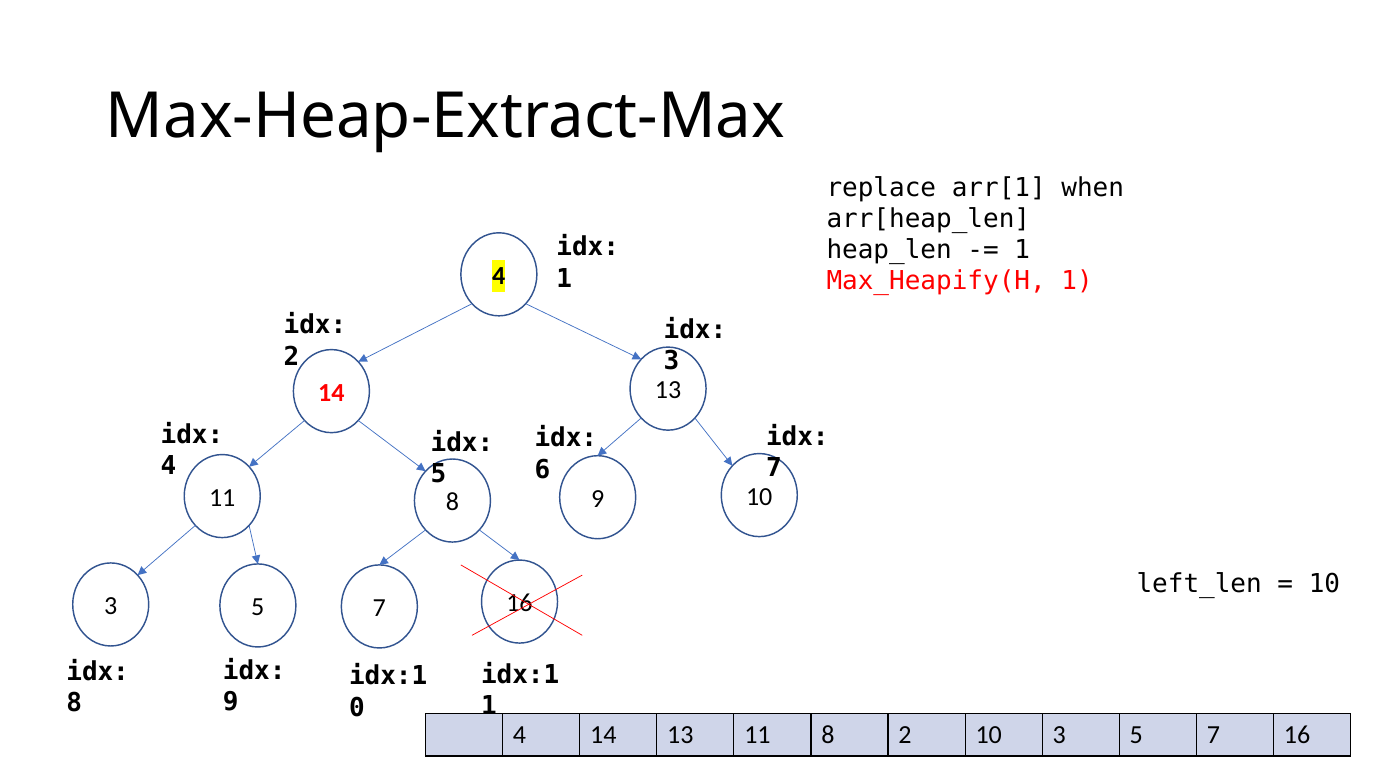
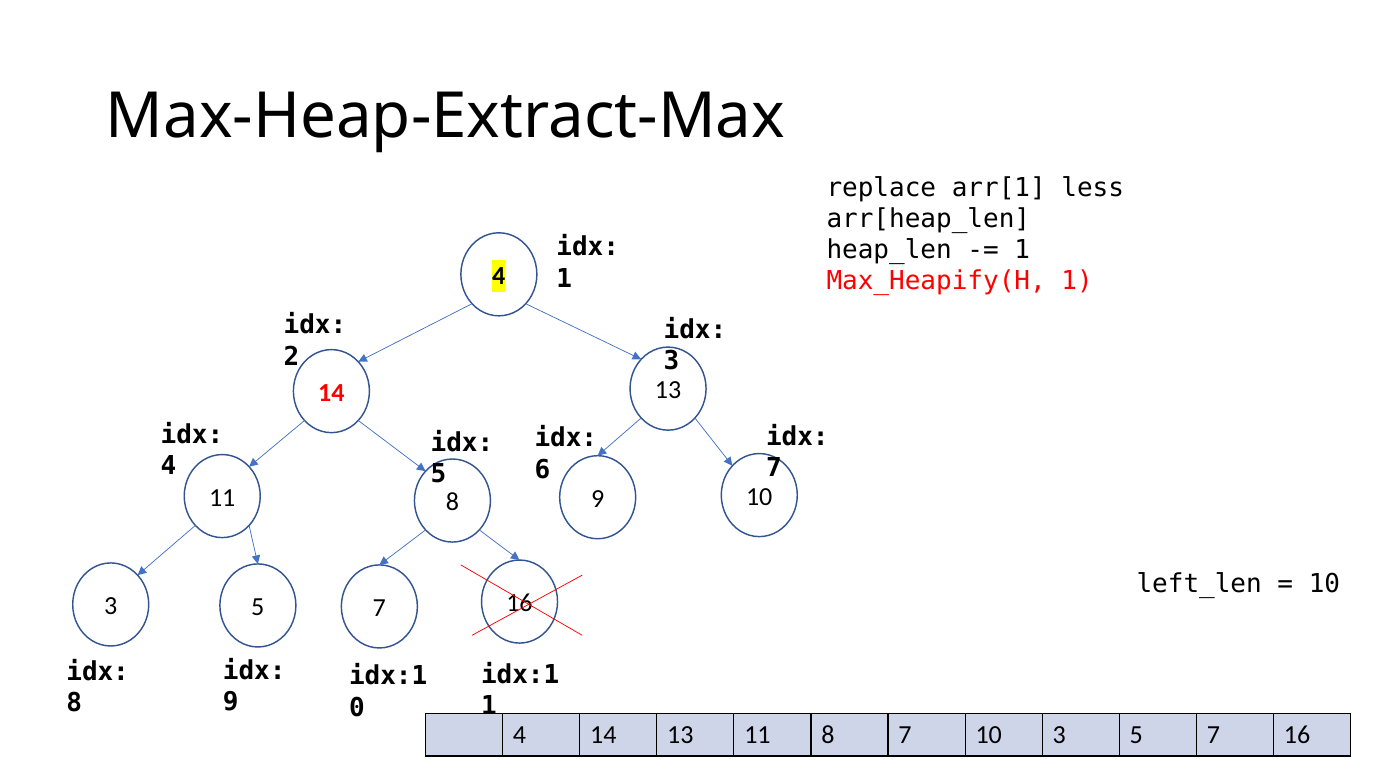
when: when -> less (1093, 187)
8 2: 2 -> 7 (905, 735)
